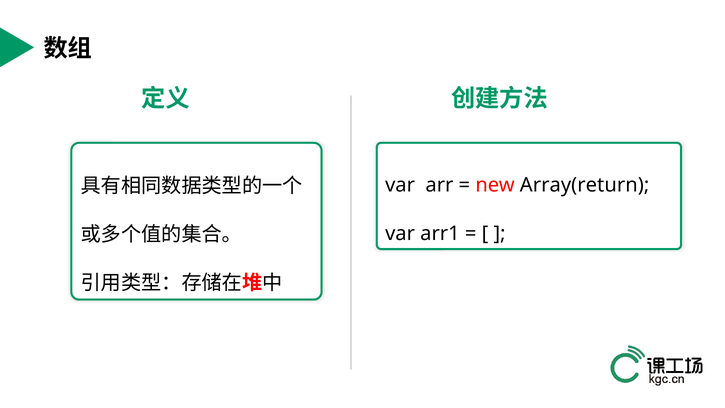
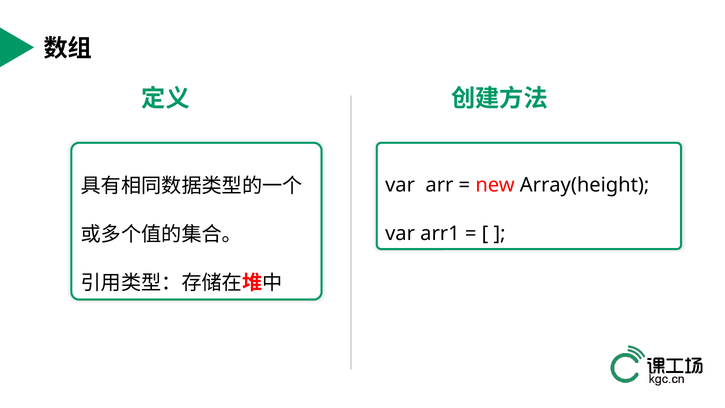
Array(return: Array(return -> Array(height (585, 185)
